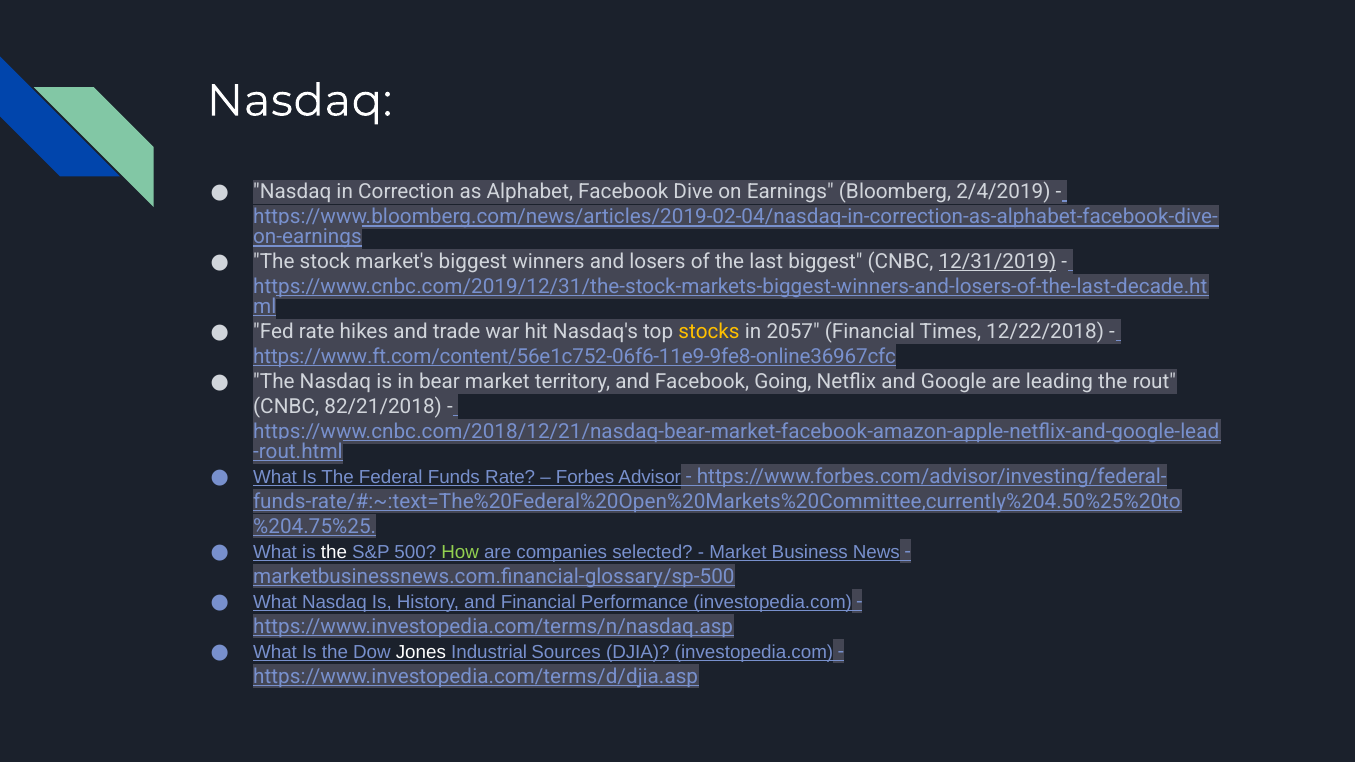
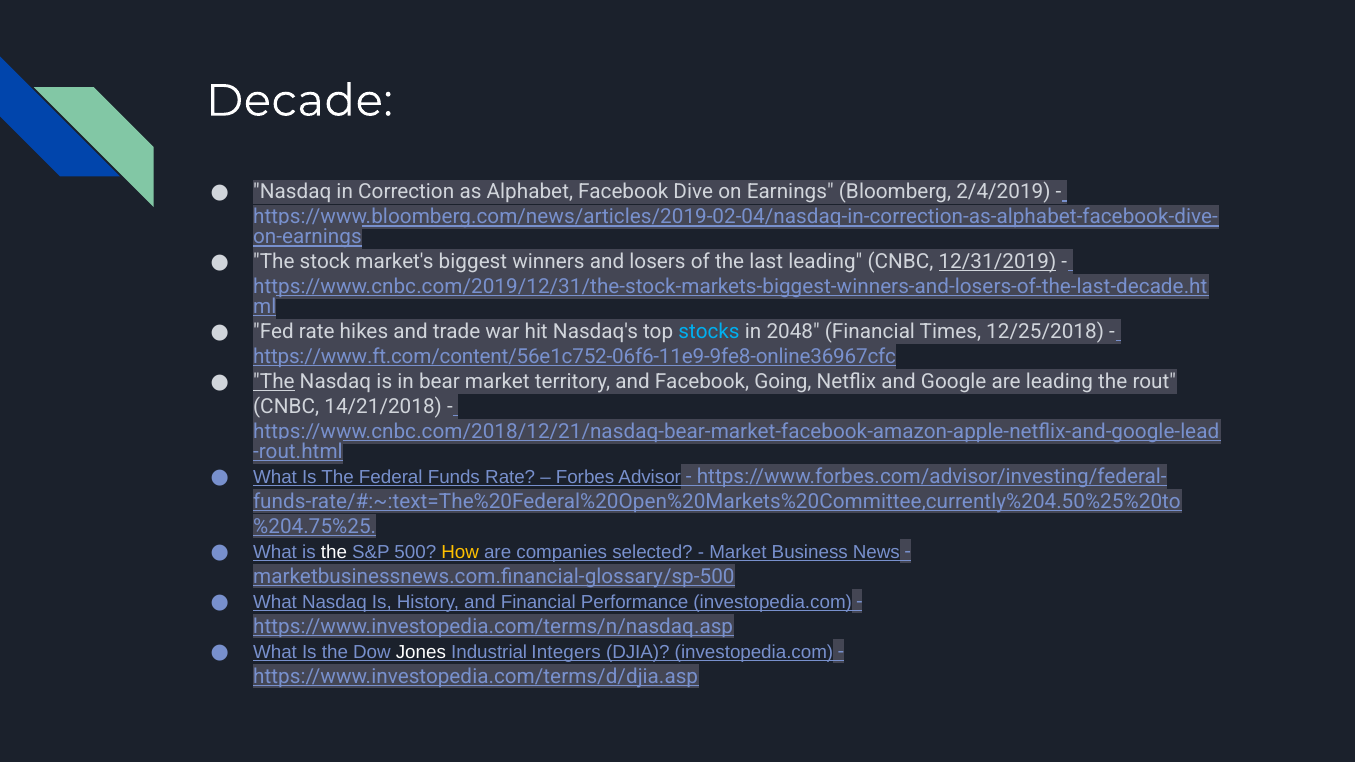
Nasdaq: Nasdaq -> Decade (299, 101)
last biggest: biggest -> leading (825, 262)
stocks colour: yellow -> light blue (709, 332)
2057: 2057 -> 2048 (793, 332)
12/22/2018: 12/22/2018 -> 12/25/2018 (1045, 332)
The underline: none -> present (274, 382)
82/21/2018: 82/21/2018 -> 14/21/2018 (383, 407)
How colour: light green -> yellow (460, 552)
Sources: Sources -> Integers (566, 652)
